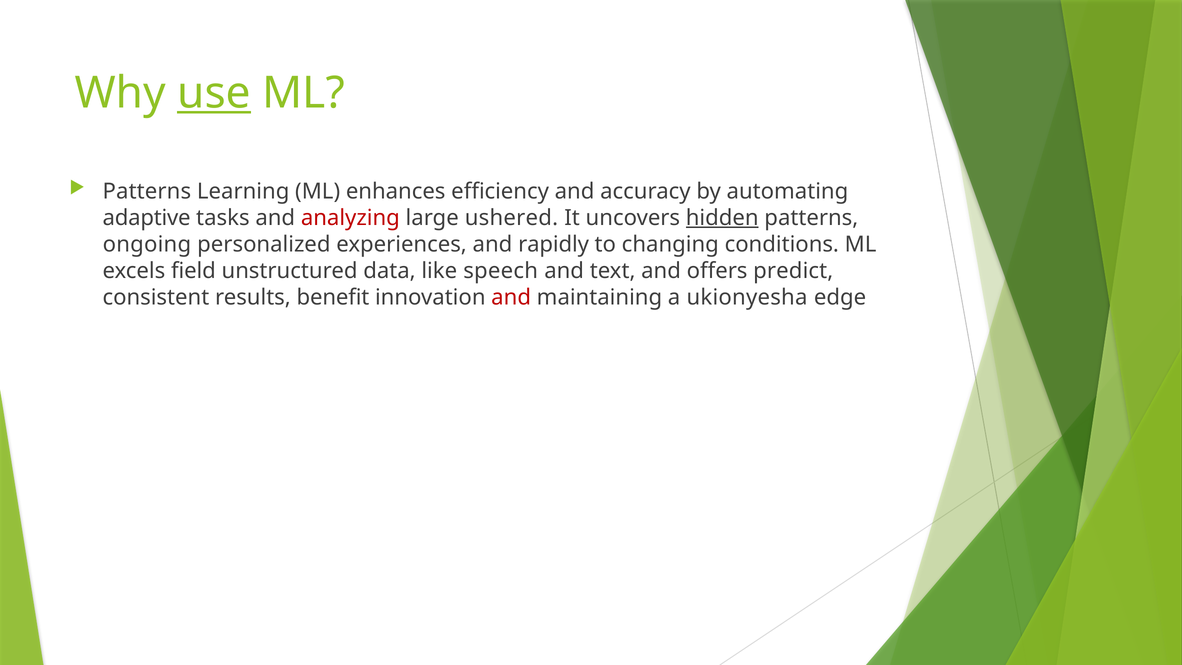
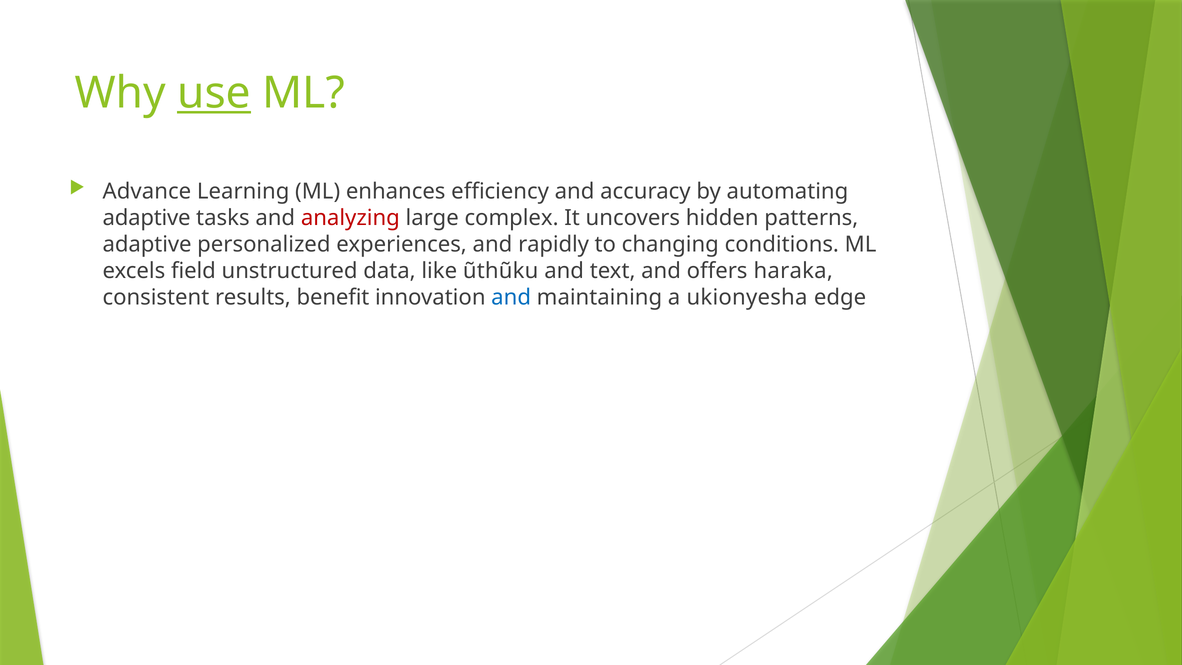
Patterns: Patterns -> Advance (147, 191)
ushered: ushered -> complex (512, 218)
hidden underline: present -> none (722, 218)
ongoing: ongoing -> adaptive (147, 244)
speech: speech -> ũthũku (501, 271)
predict: predict -> haraka (793, 271)
and colour: red -> blue (511, 298)
